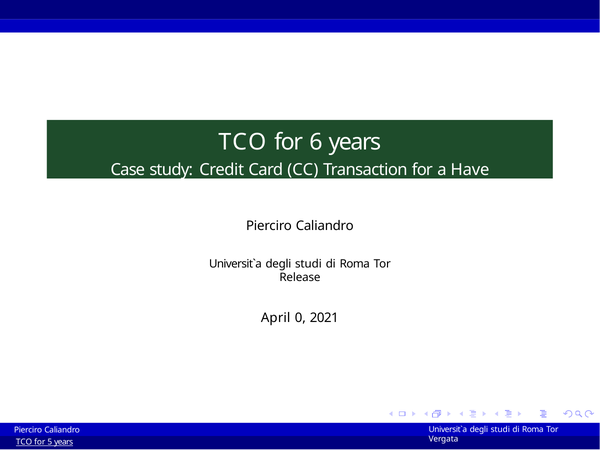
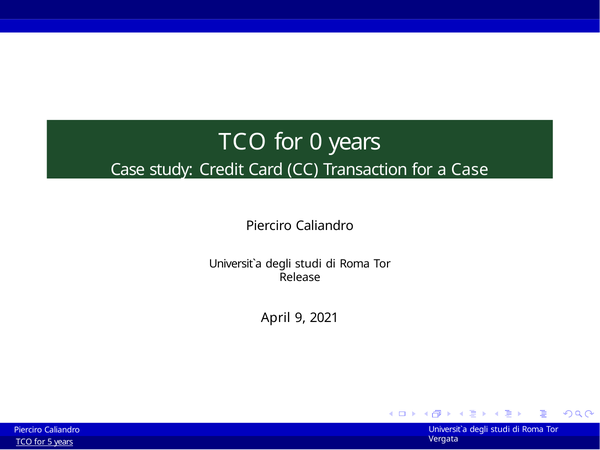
6: 6 -> 0 (316, 142)
a Have: Have -> Case (470, 170)
0: 0 -> 9 (300, 318)
